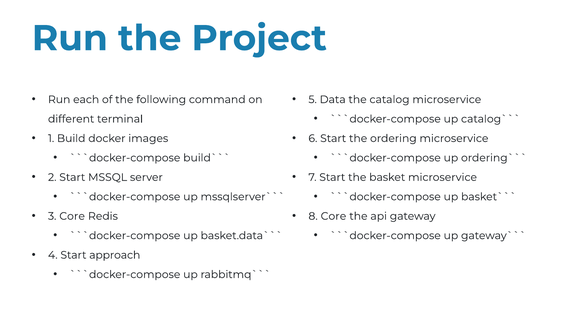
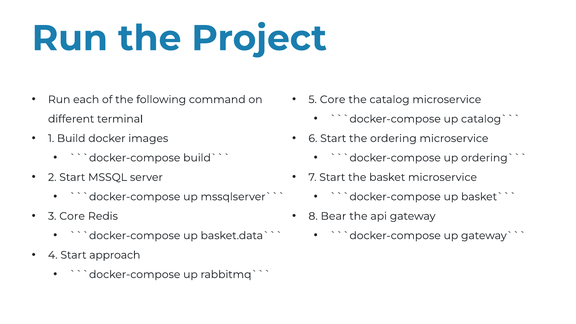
5 Data: Data -> Core (333, 100)
8 Core: Core -> Bear (333, 216)
